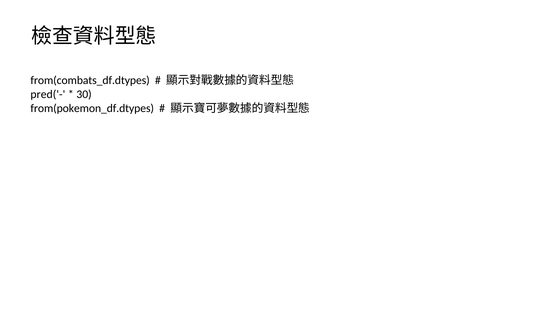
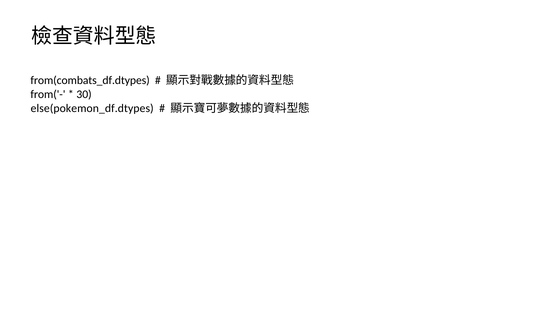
pred('-: pred('- -> from('- (48, 94)
from(pokemon_df.dtypes: from(pokemon_df.dtypes -> else(pokemon_df.dtypes (92, 108)
